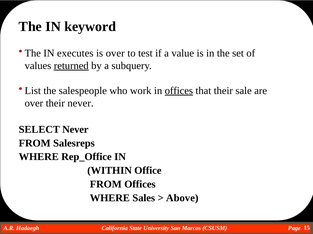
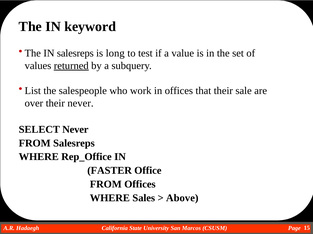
IN executes: executes -> salesreps (75, 53)
is over: over -> long (115, 53)
offices underline: present -> none (179, 91)
WITHIN: WITHIN -> FASTER (110, 171)
